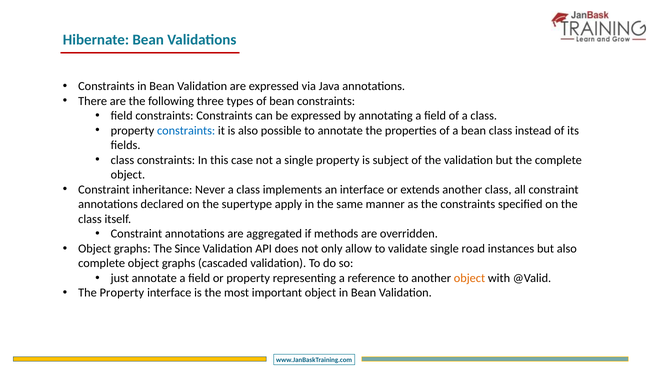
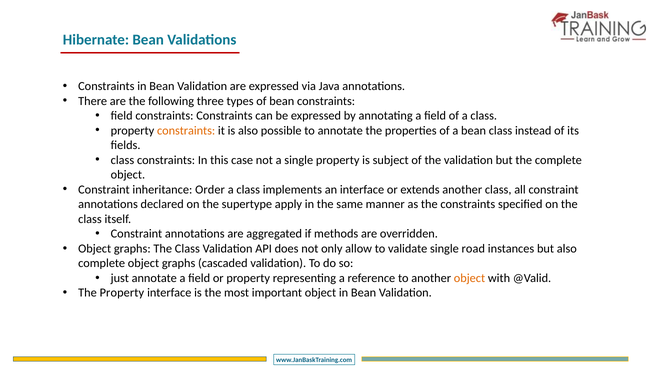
constraints colour: blue -> orange (186, 131)
Never: Never -> Order (210, 190)
graphs The Since: Since -> Class (187, 249)
